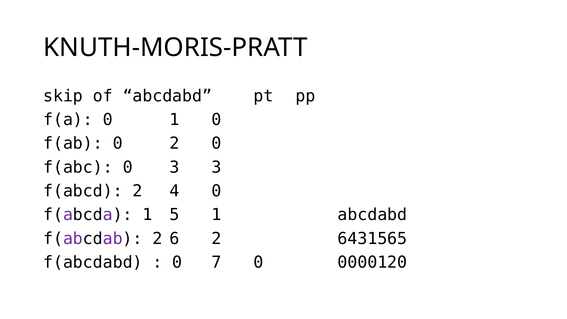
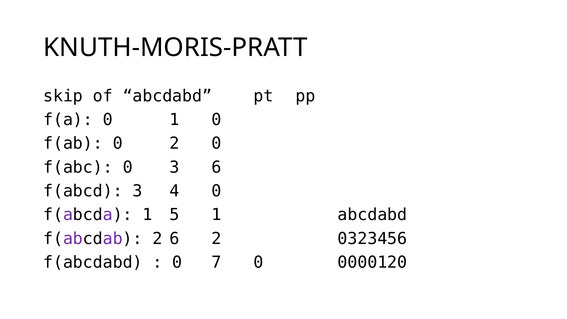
3 3: 3 -> 6 (216, 167)
f(abcd 2: 2 -> 3 (138, 191)
6431565: 6431565 -> 0323456 (372, 239)
